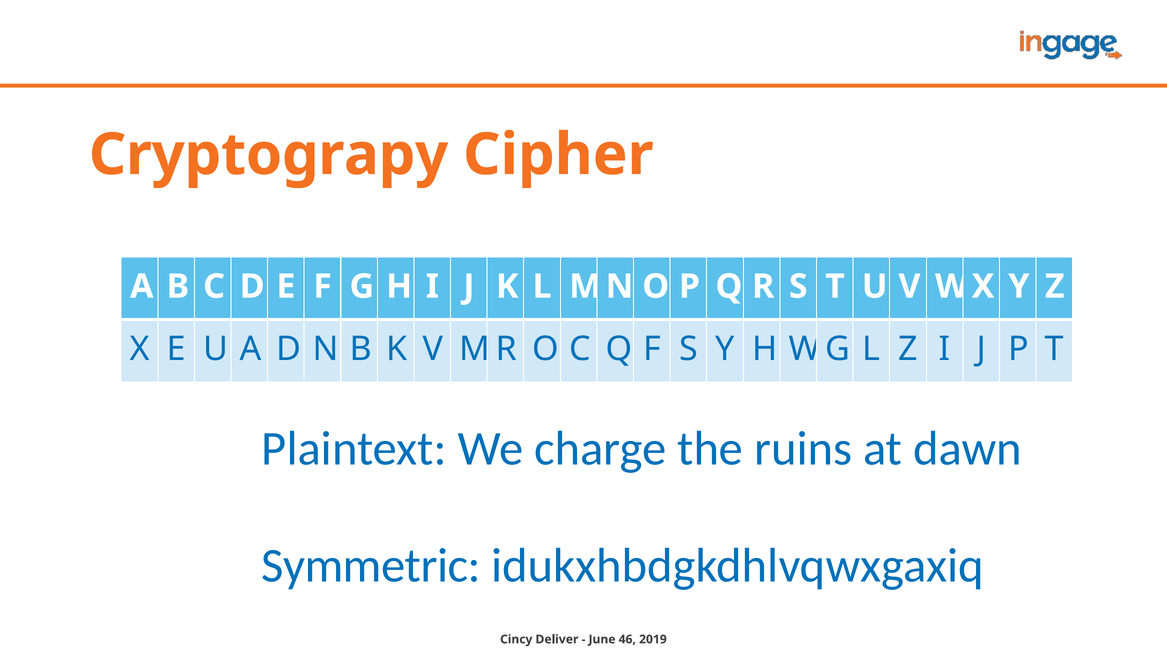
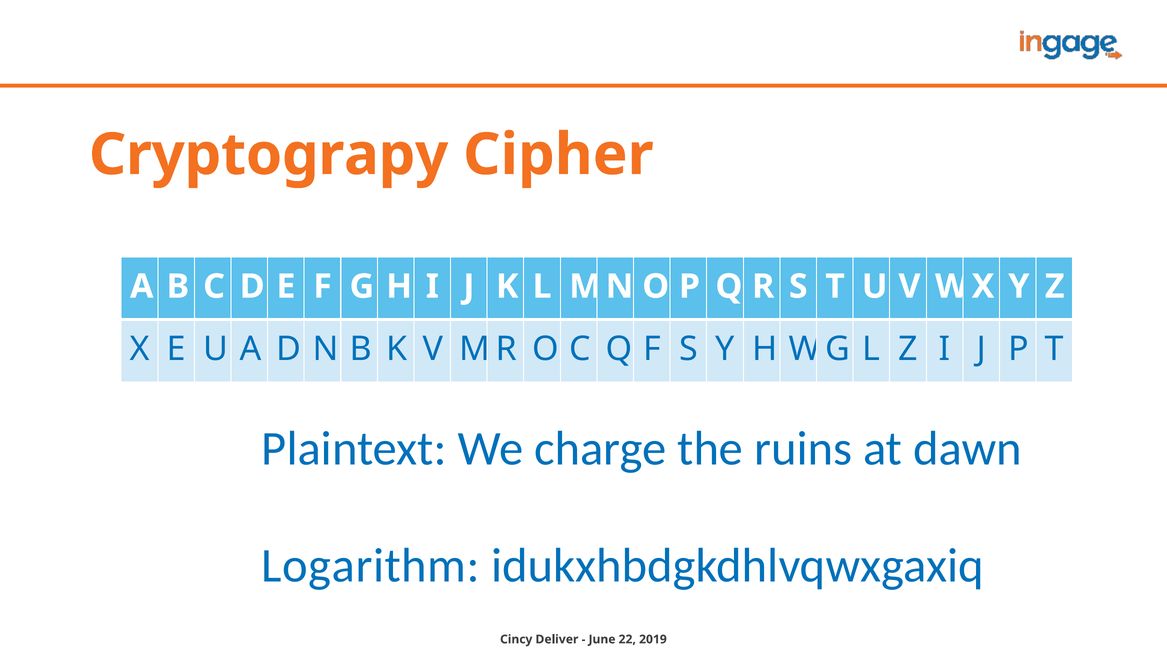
Symmetric: Symmetric -> Logarithm (371, 566)
46: 46 -> 22 (627, 640)
